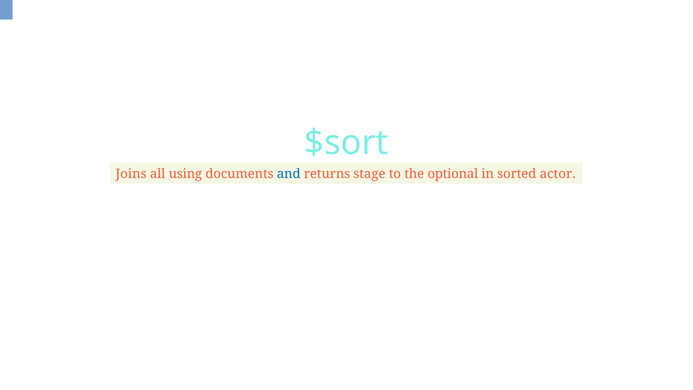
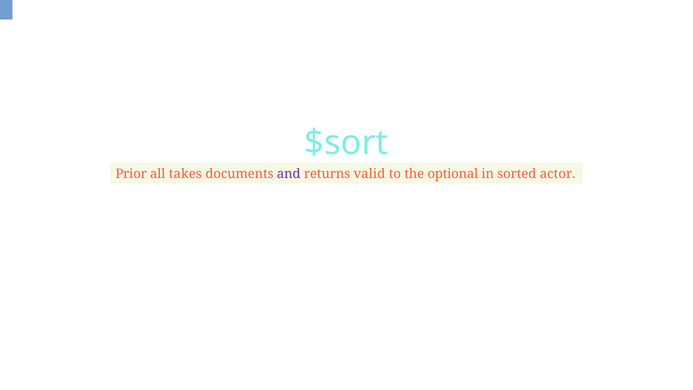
Joins: Joins -> Prior (131, 174)
using: using -> takes (185, 174)
and colour: blue -> purple (289, 174)
stage: stage -> valid (369, 174)
